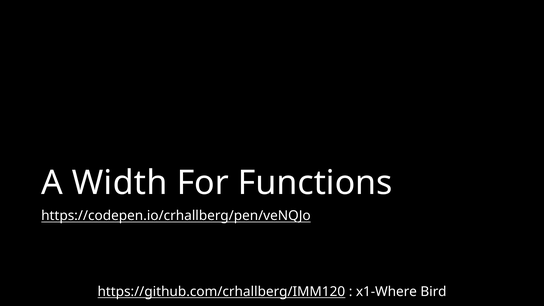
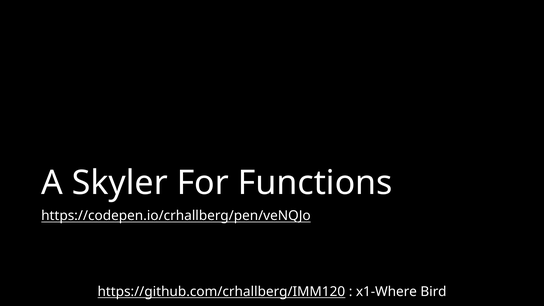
Width: Width -> Skyler (120, 183)
